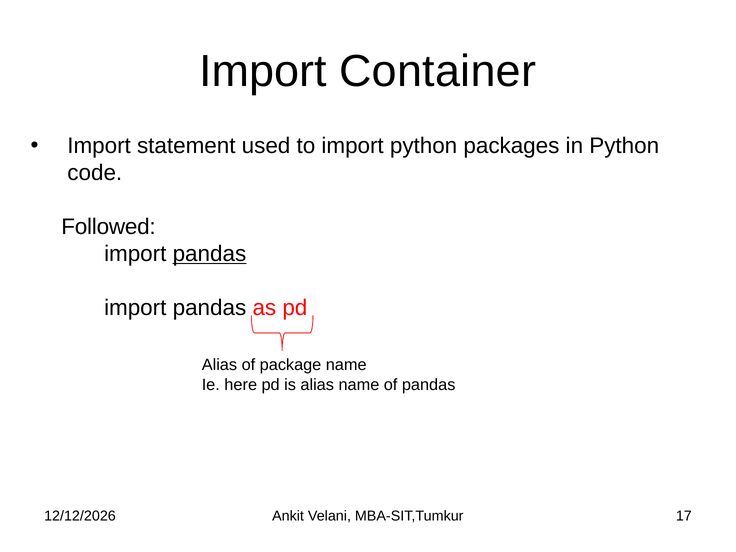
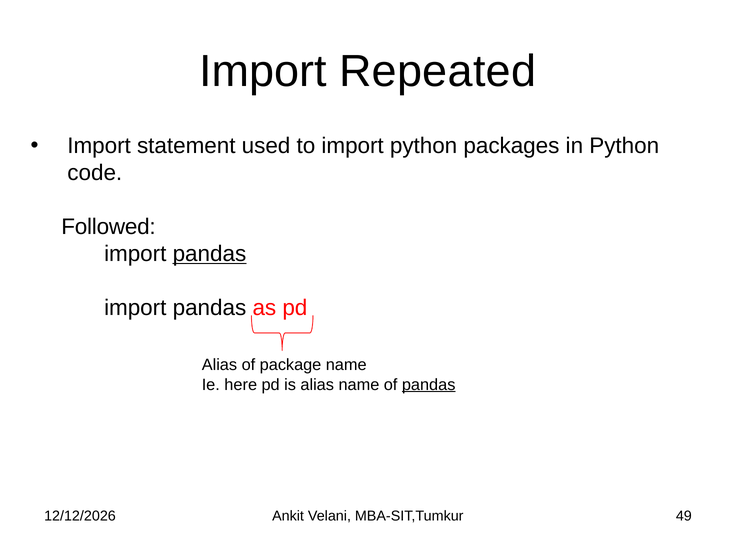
Container: Container -> Repeated (438, 71)
pandas underline: none -> present (429, 385)
17: 17 -> 49 (684, 516)
